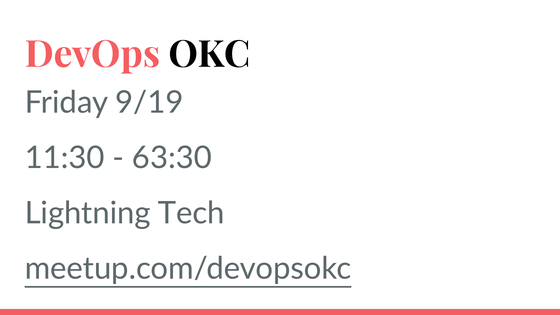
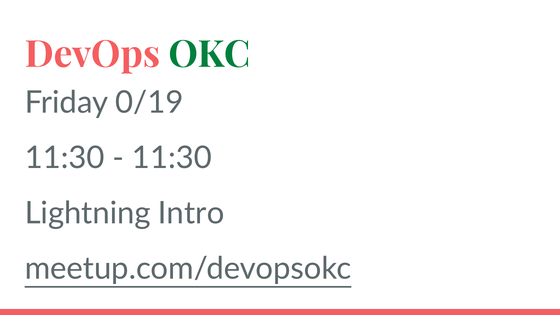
OKC colour: black -> green (209, 55)
9/19: 9/19 -> 0/19 (149, 103)
63:30: 63:30 -> 11:30 (172, 158)
Tech: Tech -> Intro (191, 213)
